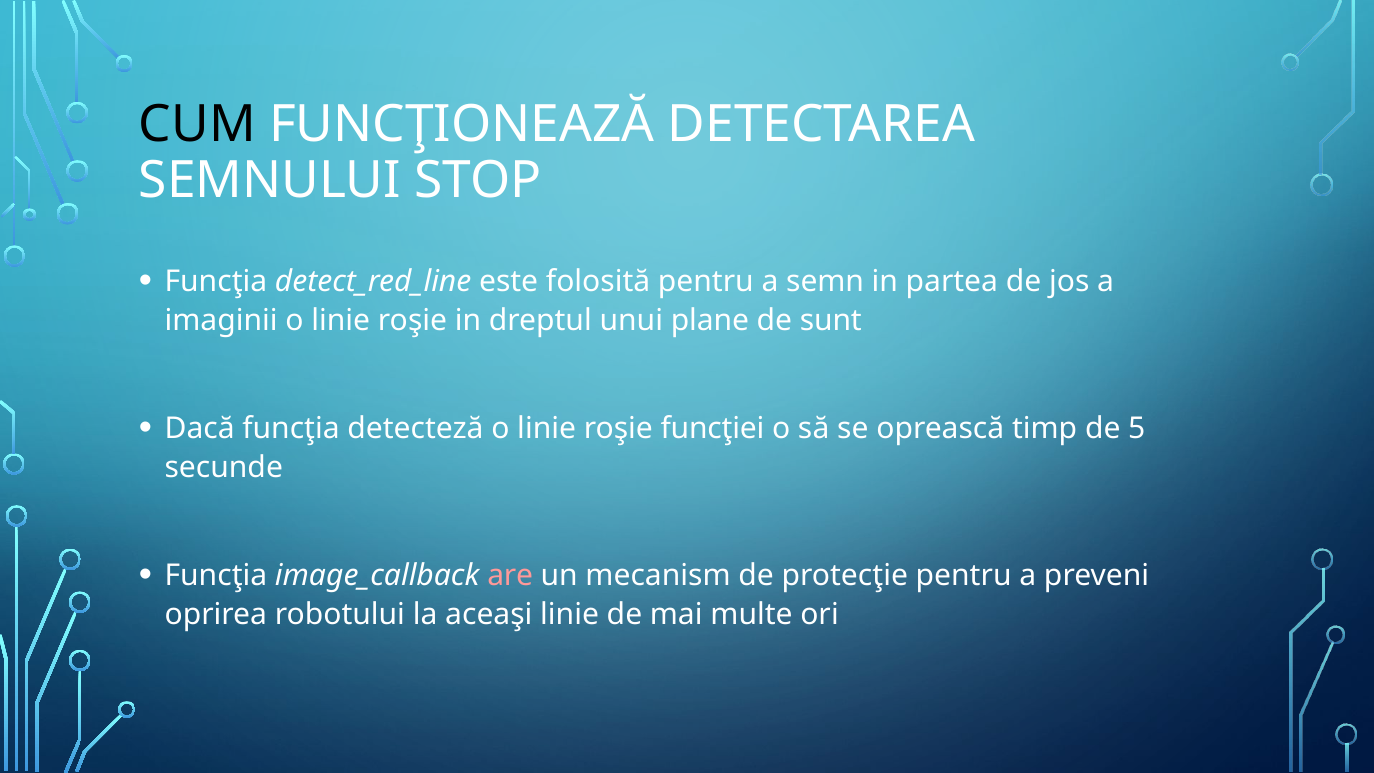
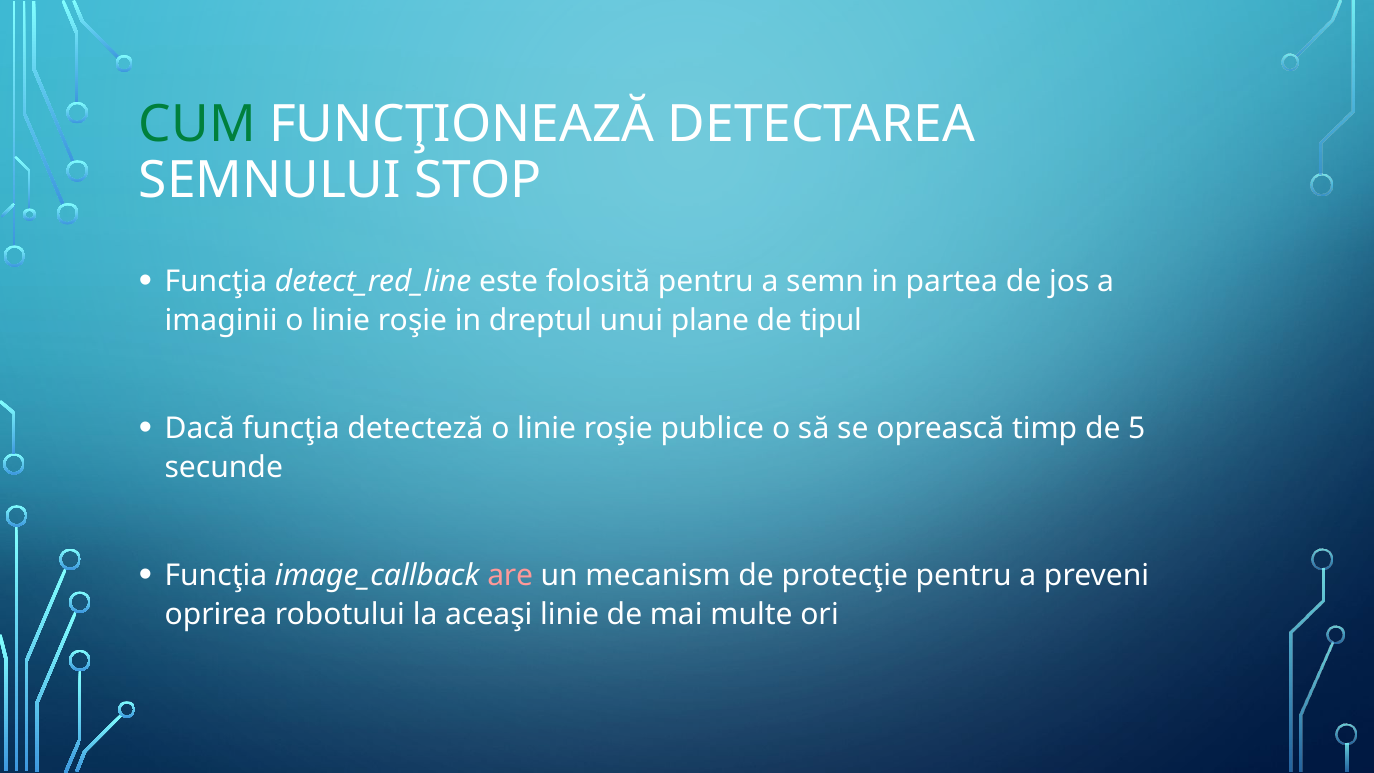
CUM colour: black -> green (197, 125)
sunt: sunt -> tipul (831, 321)
funcţiei: funcţiei -> publice (712, 429)
